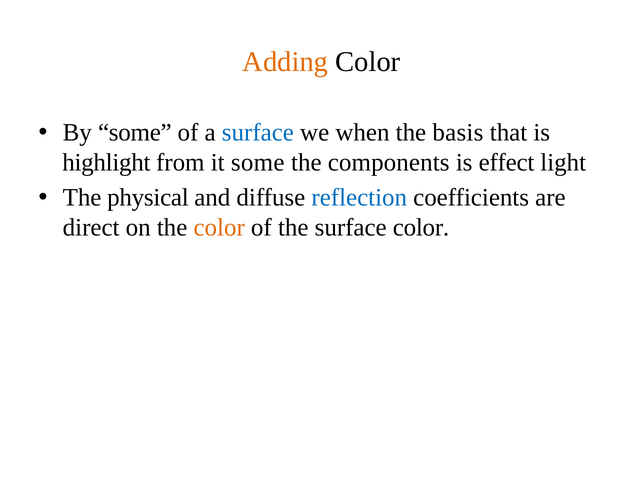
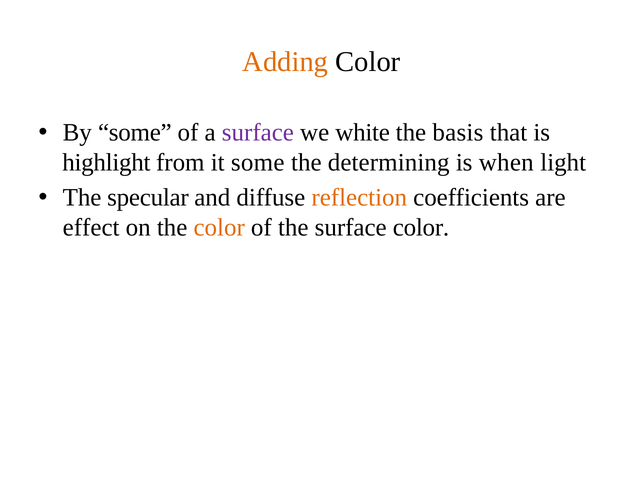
surface colour: blue -> purple (258, 132)
when: when -> white (363, 132)
components: components -> determining (389, 162)
effect: effect -> when (506, 162)
physical: physical -> specular (148, 197)
reflection colour: blue -> orange (359, 197)
direct: direct -> effect (91, 227)
